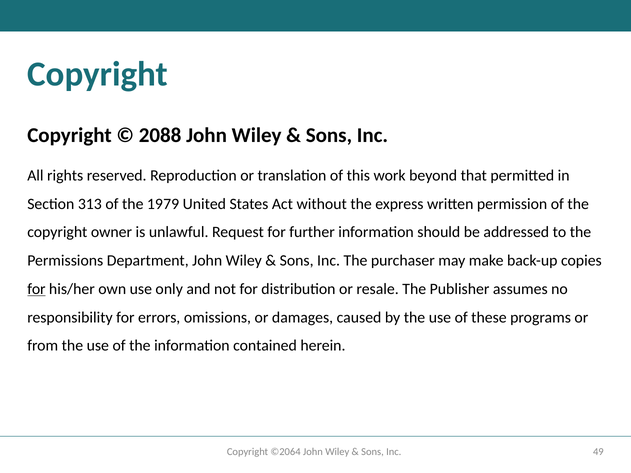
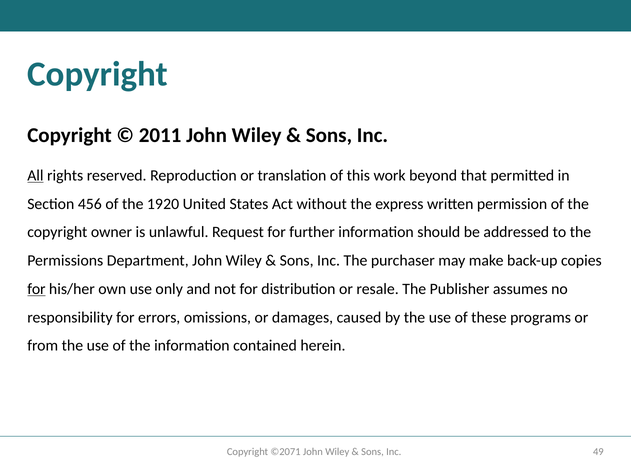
2088: 2088 -> 2011 (160, 135)
All underline: none -> present (35, 176)
313: 313 -> 456 (90, 204)
79: 79 -> 20 (171, 204)
©2064: ©2064 -> ©2071 (286, 452)
